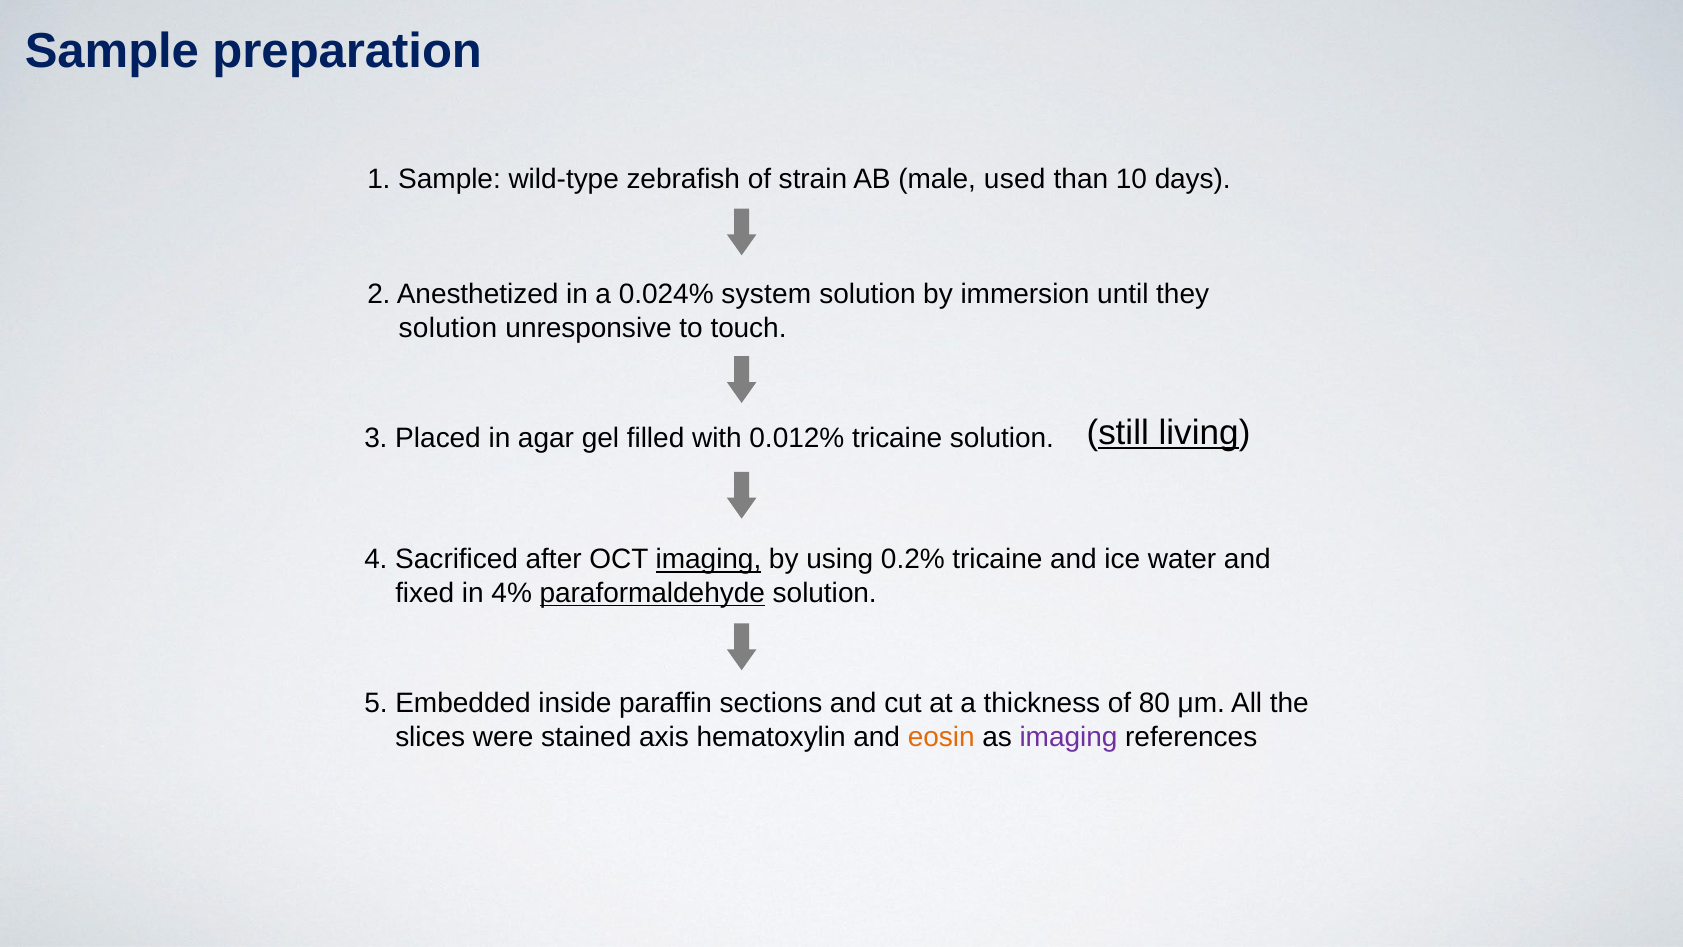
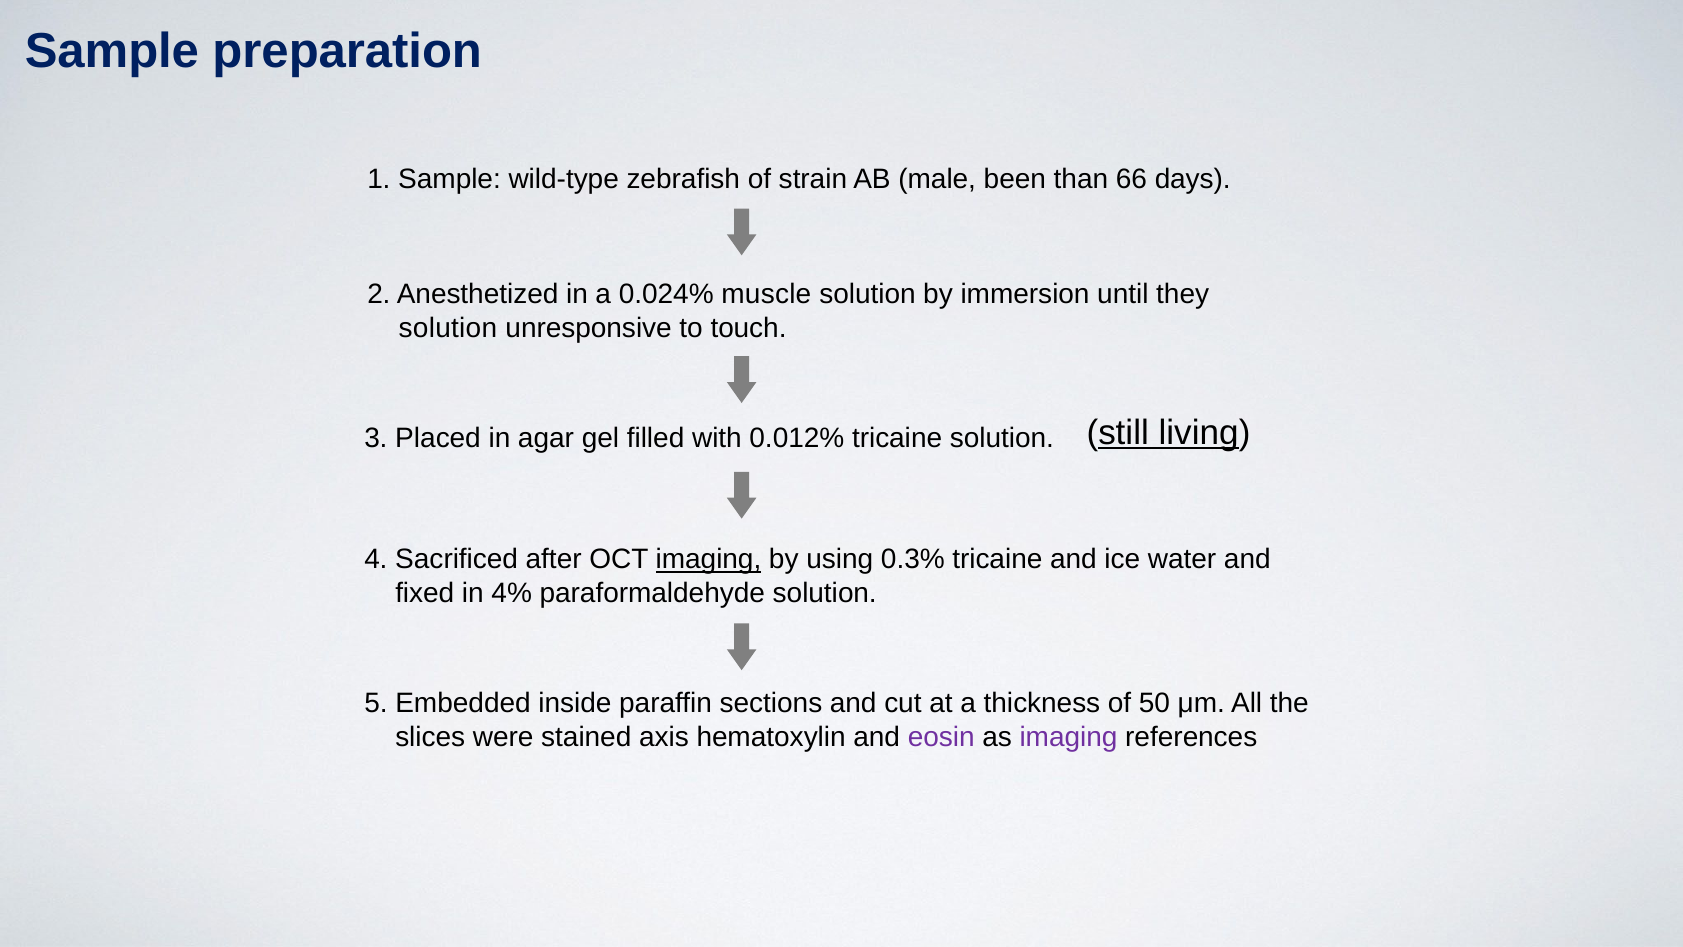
used: used -> been (1015, 179)
10: 10 -> 66 (1131, 179)
system: system -> muscle (766, 294)
0.2%: 0.2% -> 0.3% (913, 560)
paraformaldehyde underline: present -> none (652, 593)
80: 80 -> 50 (1154, 703)
eosin colour: orange -> purple (941, 737)
